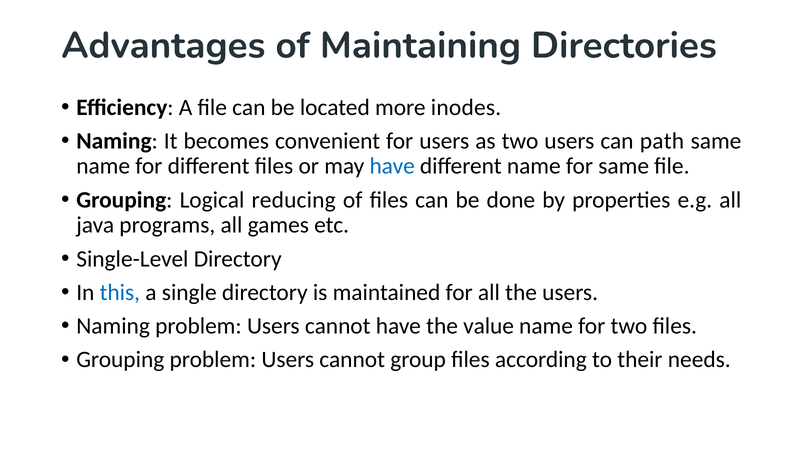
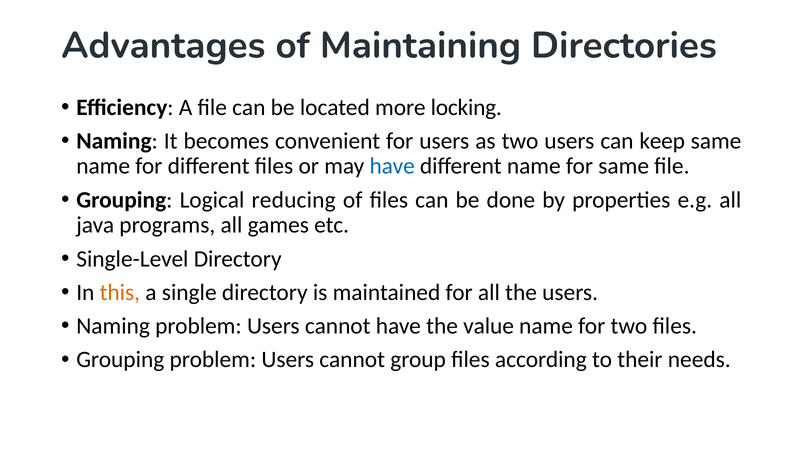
inodes: inodes -> locking (466, 107)
path: path -> keep (662, 141)
this colour: blue -> orange (120, 292)
